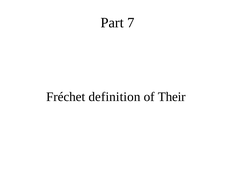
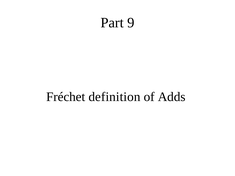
7: 7 -> 9 (131, 23)
Their: Their -> Adds (172, 97)
